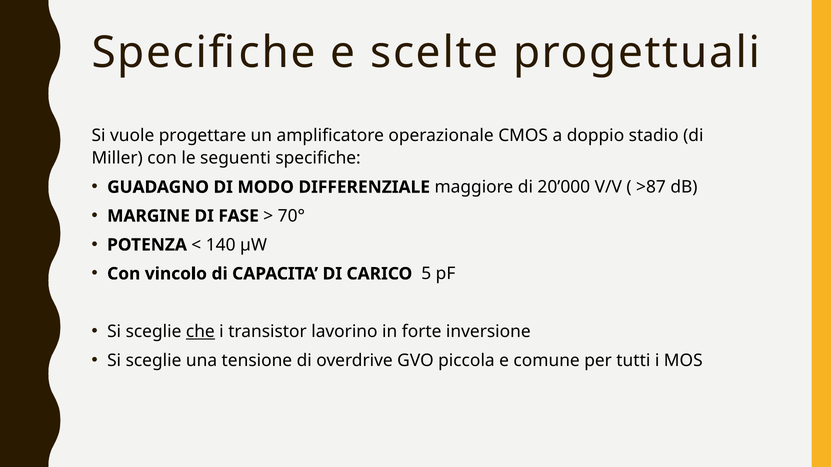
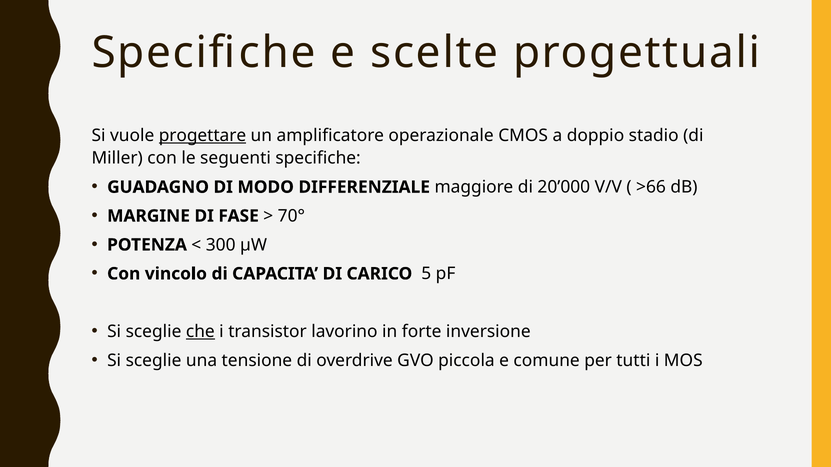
progettare underline: none -> present (202, 136)
>87: >87 -> >66 (651, 187)
140: 140 -> 300 (221, 245)
